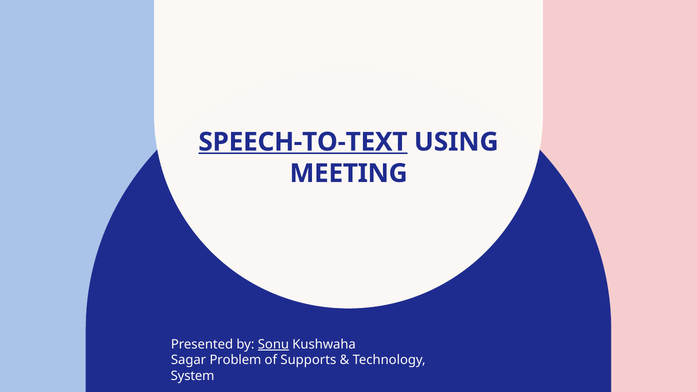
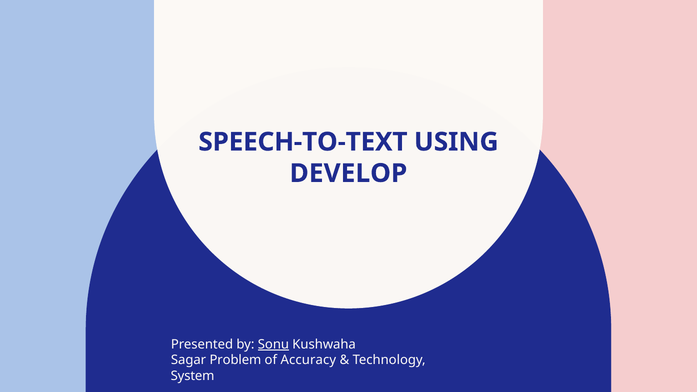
SPEECH-TO-TEXT underline: present -> none (303, 142)
MEETING: MEETING -> DEVELOP (348, 173)
Supports: Supports -> Accuracy (308, 360)
